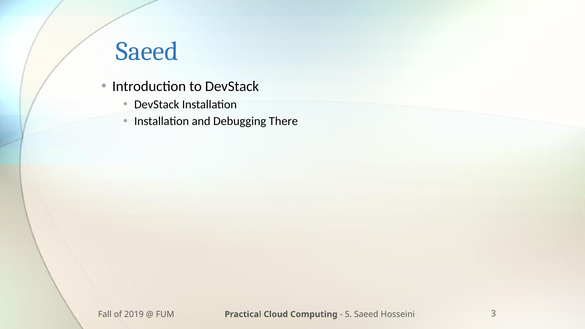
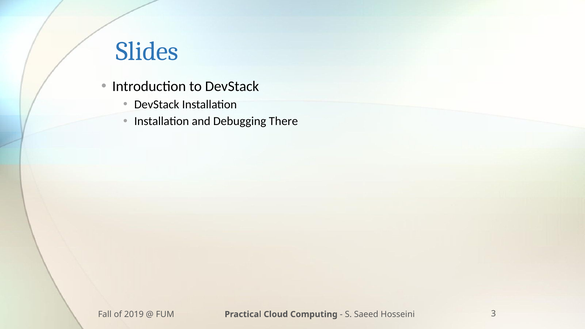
Saeed: Saeed -> Slides (147, 51)
